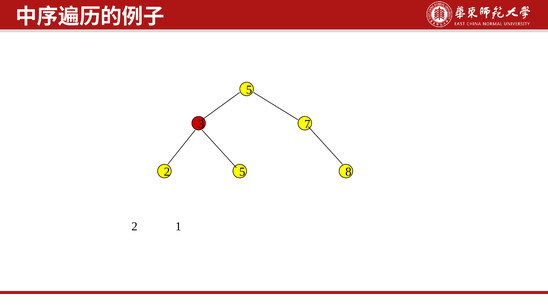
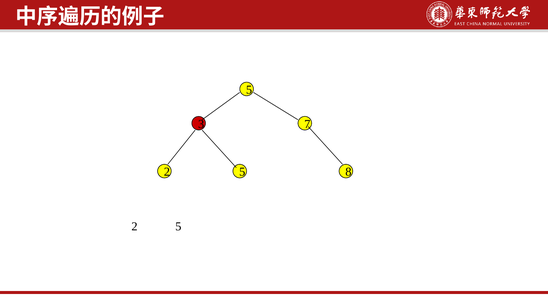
2 1: 1 -> 5 (178, 227)
